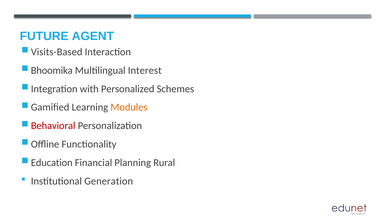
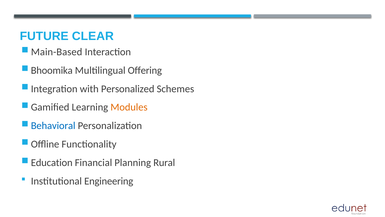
AGENT: AGENT -> CLEAR (93, 36)
Visits-Based: Visits-Based -> Main-Based (57, 52)
Interest: Interest -> Offering (145, 70)
Behavioral colour: red -> blue (53, 125)
Generation: Generation -> Engineering (109, 181)
